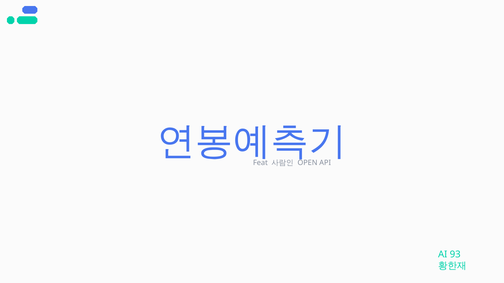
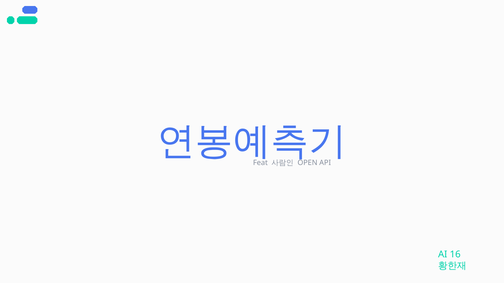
93: 93 -> 16 (455, 255)
